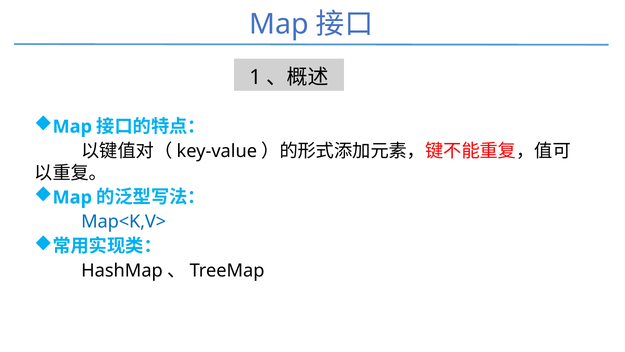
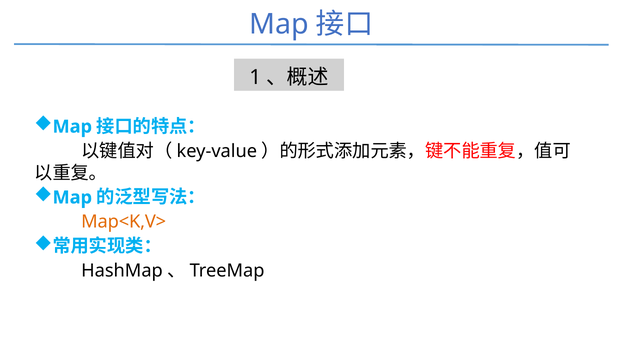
Map<K,V> colour: blue -> orange (124, 222)
